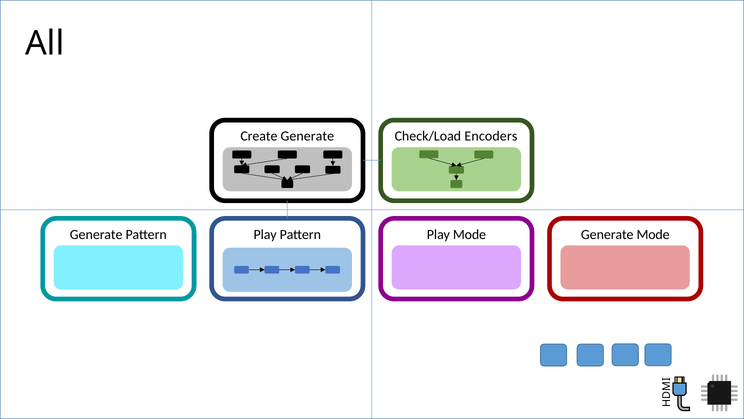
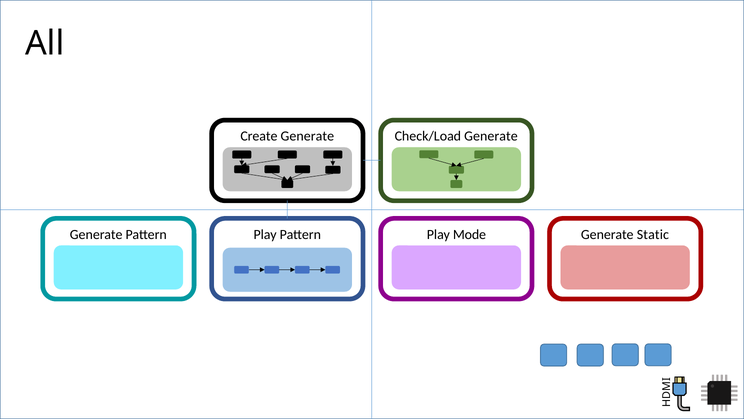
Check/Load Encoders: Encoders -> Generate (491, 136)
Generate Mode: Mode -> Static (653, 234)
